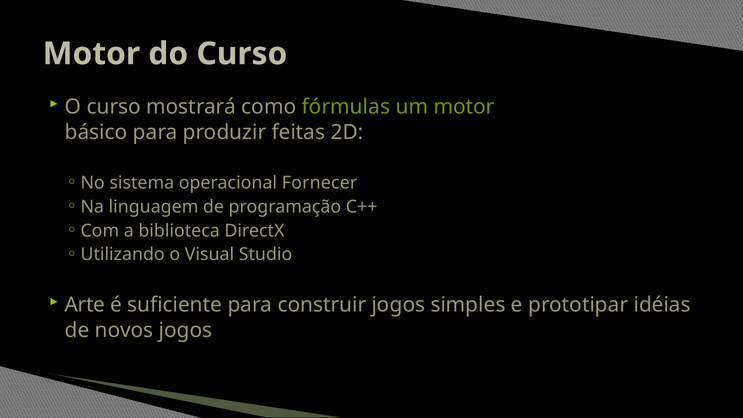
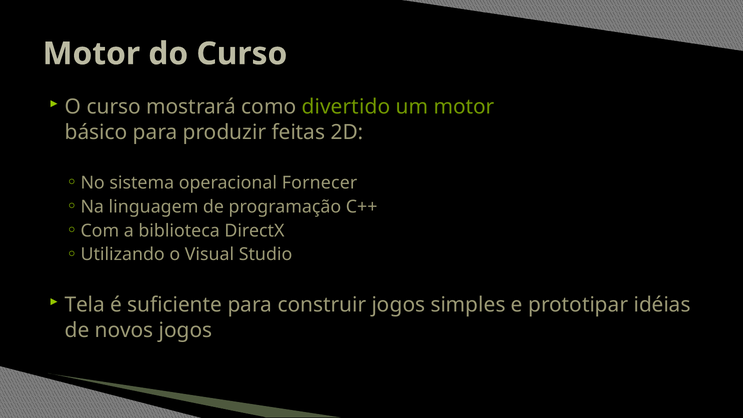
fórmulas: fórmulas -> divertido (346, 107)
Arte: Arte -> Tela (85, 305)
